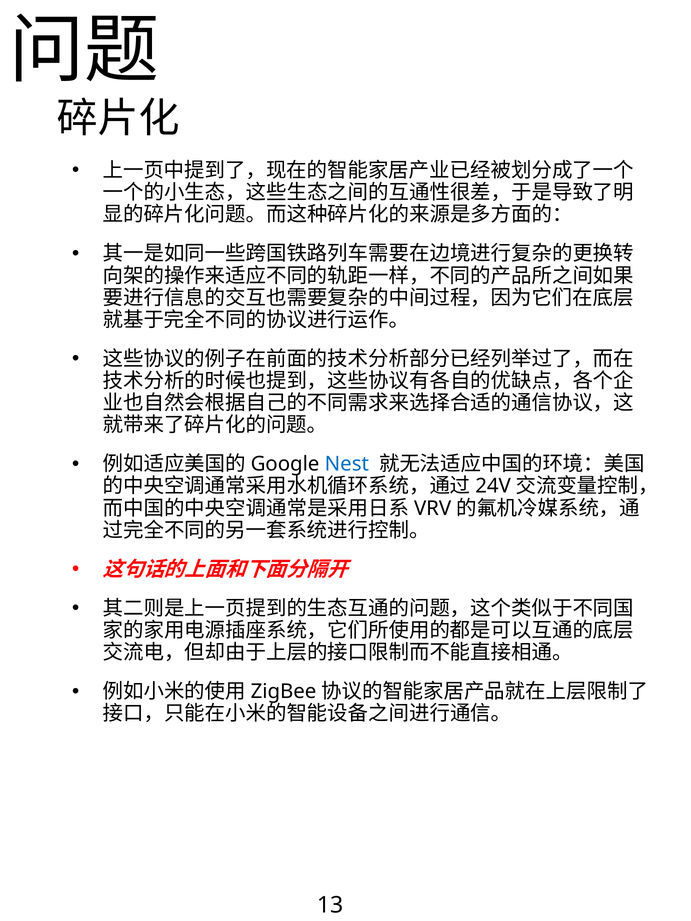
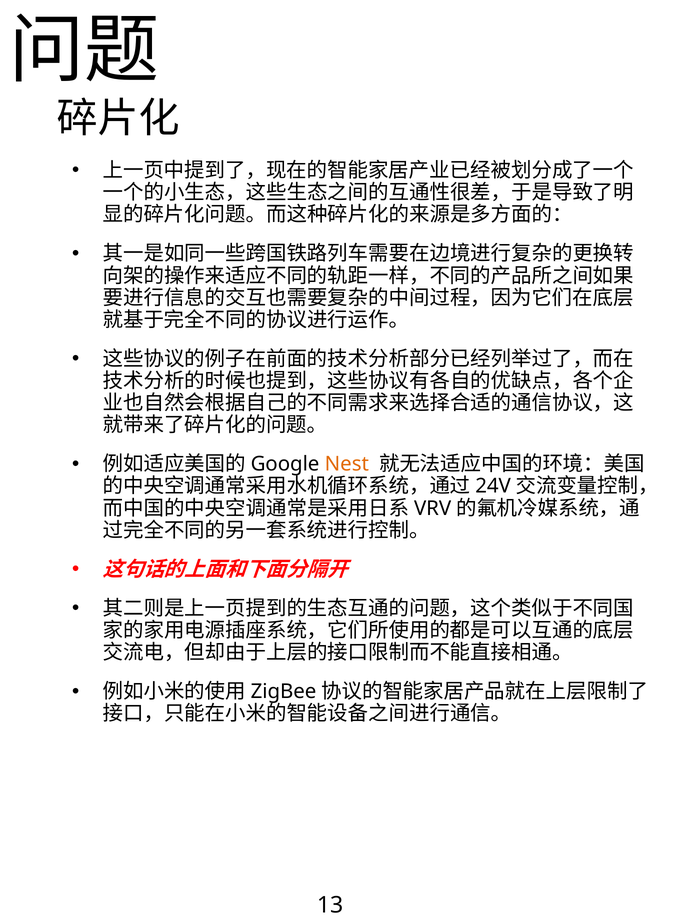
Nest colour: blue -> orange (347, 464)
